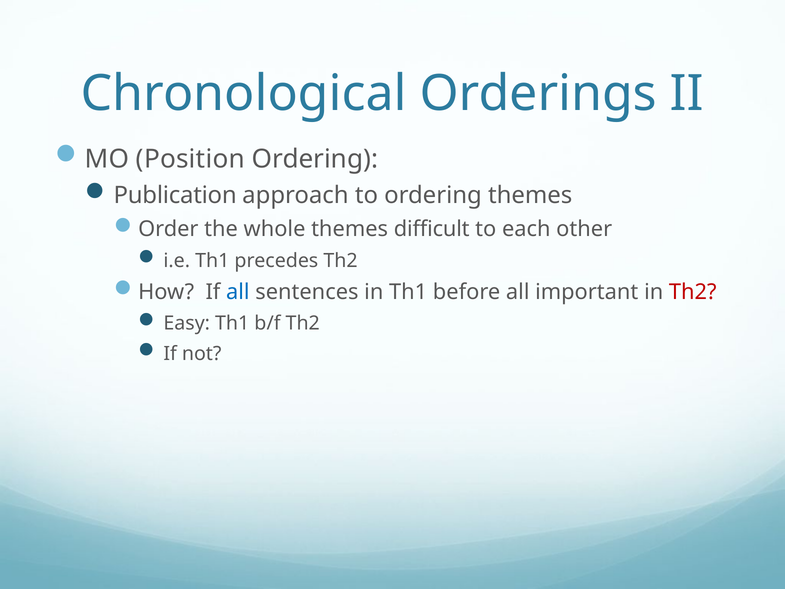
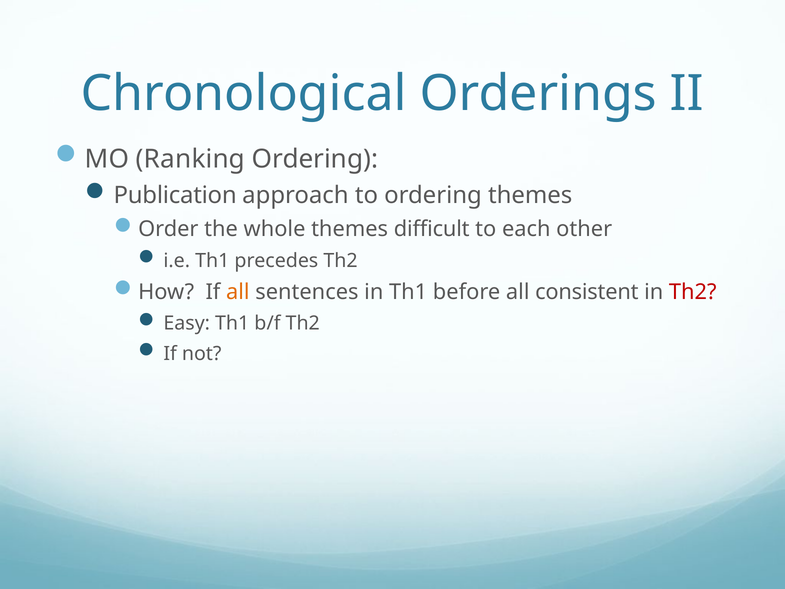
Position: Position -> Ranking (190, 159)
all colour: blue -> orange (238, 292)
important: important -> consistent (587, 292)
